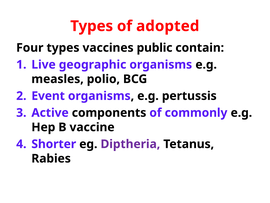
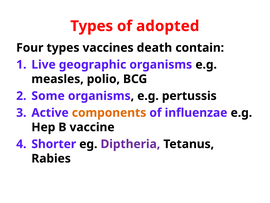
public: public -> death (154, 48)
Event: Event -> Some (48, 96)
components colour: black -> orange (109, 113)
commonly: commonly -> influenzae (196, 113)
